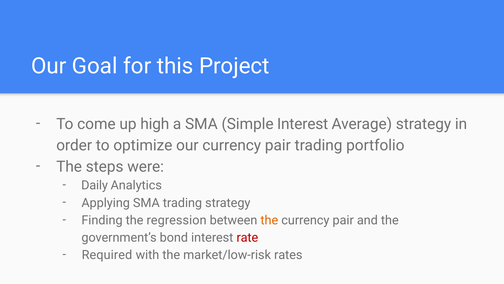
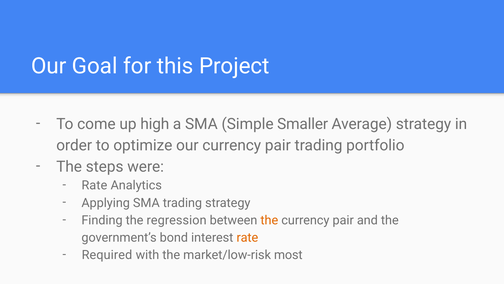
Simple Interest: Interest -> Smaller (303, 124)
Daily: Daily -> Rate (94, 185)
rate colour: red -> orange (247, 237)
rates: rates -> most (288, 255)
